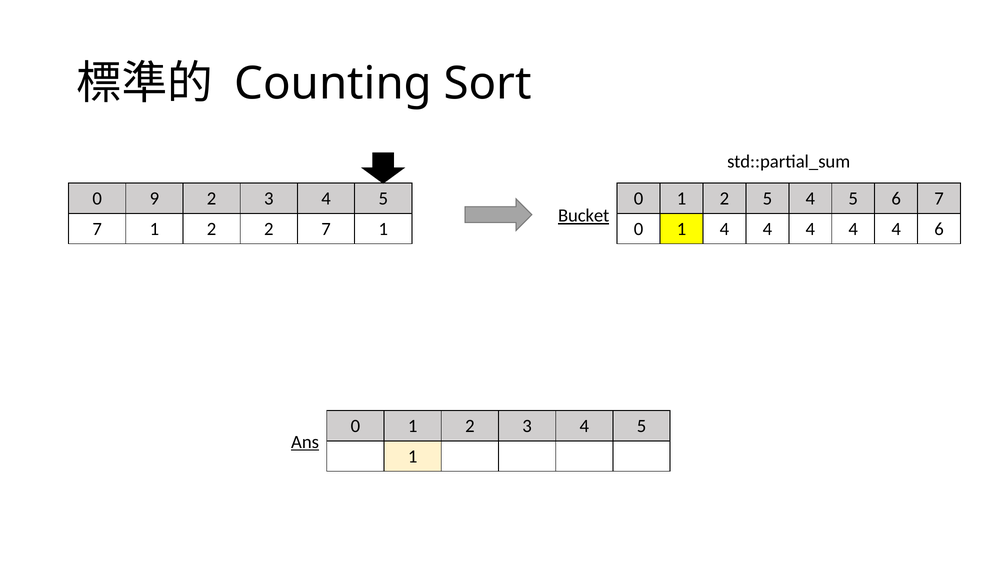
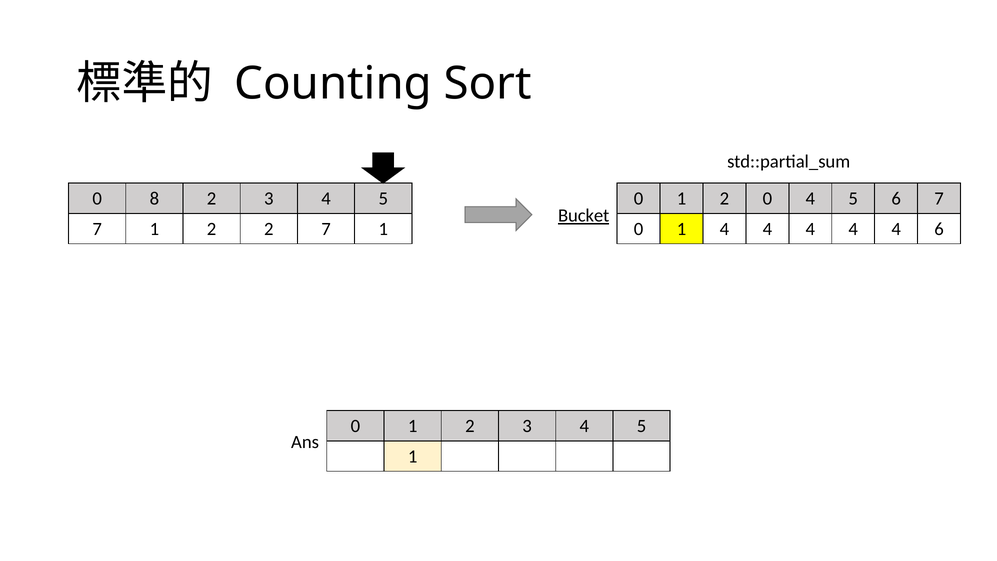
9: 9 -> 8 (154, 198)
2 5: 5 -> 0 (767, 198)
Ans underline: present -> none (305, 442)
